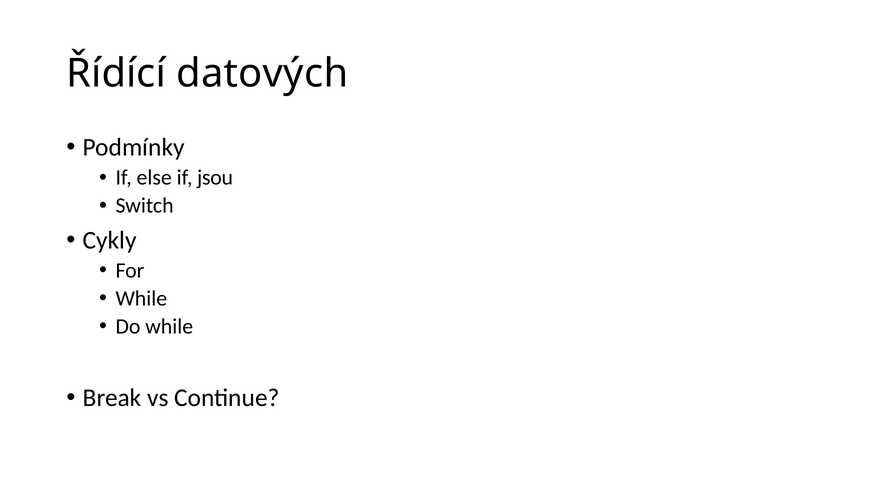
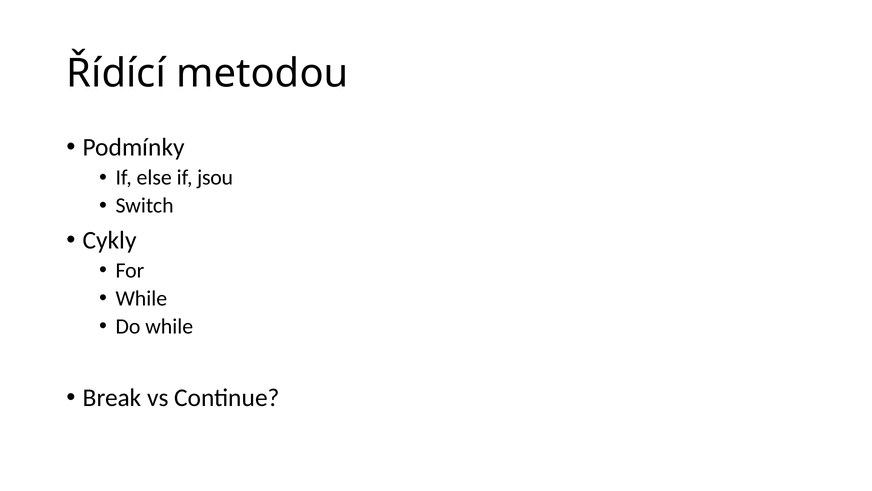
datových: datových -> metodou (262, 73)
